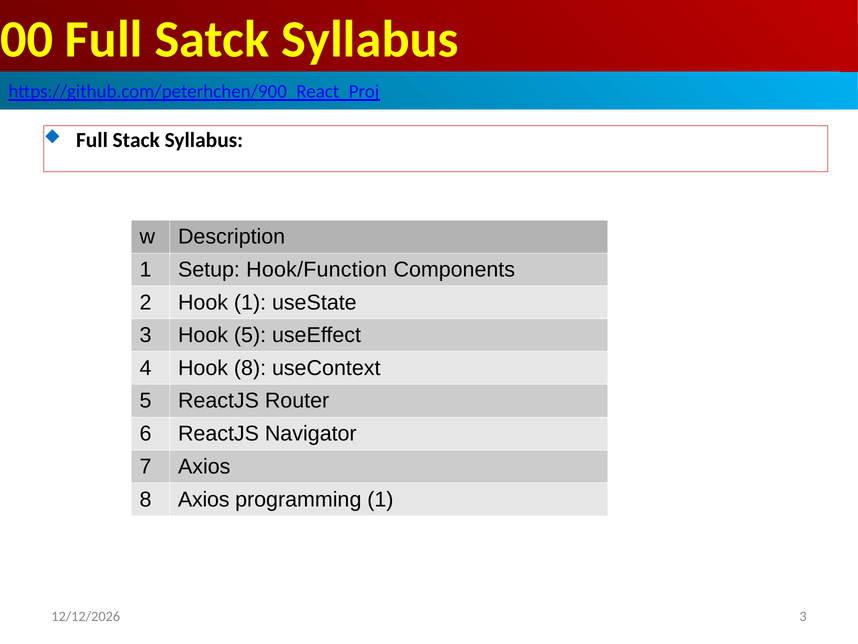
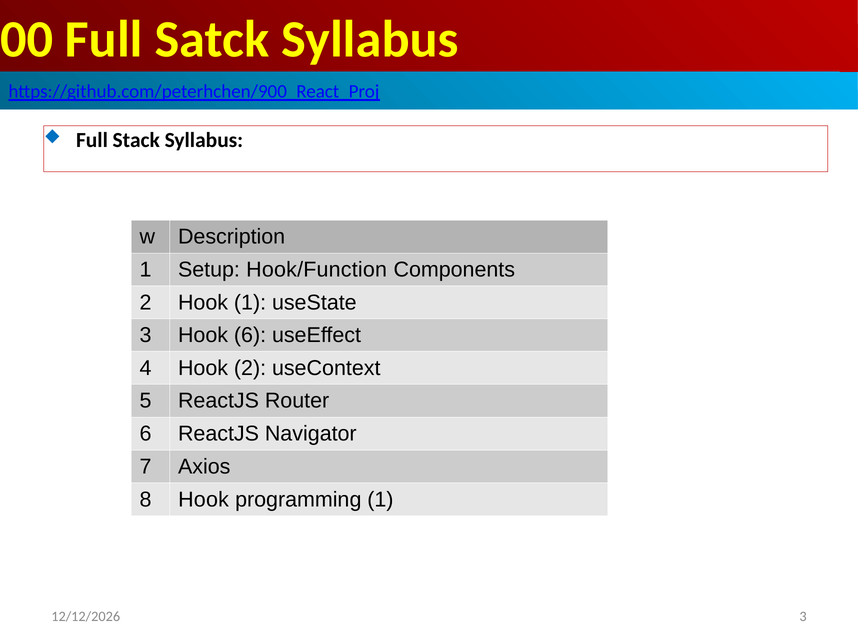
Hook 5: 5 -> 6 (250, 335)
Hook 8: 8 -> 2 (250, 368)
8 Axios: Axios -> Hook (204, 499)
